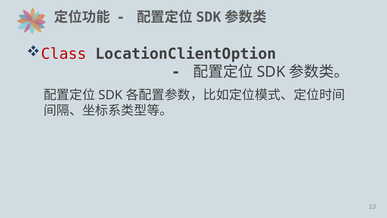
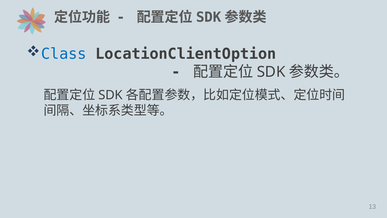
Class colour: red -> blue (64, 54)
